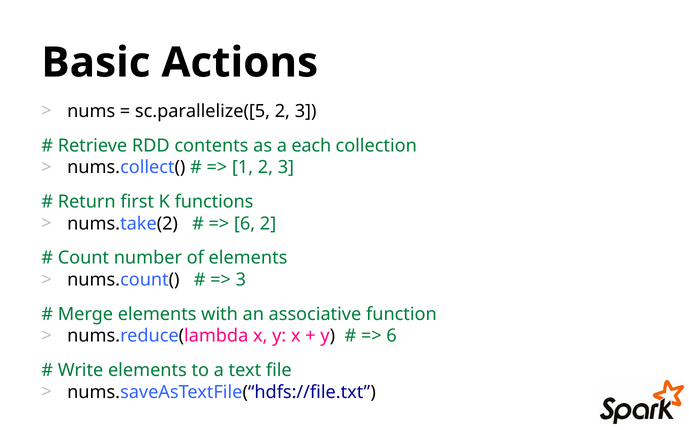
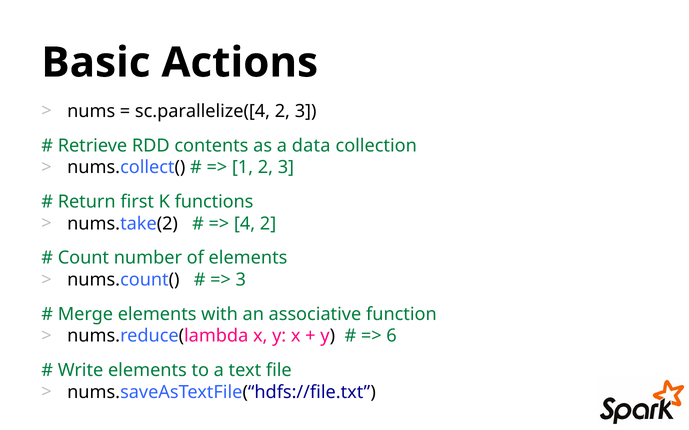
sc.parallelize([5: sc.parallelize([5 -> sc.parallelize([4 (203, 111)
each: each -> data (311, 146)
6: 6 -> 4 (245, 224)
